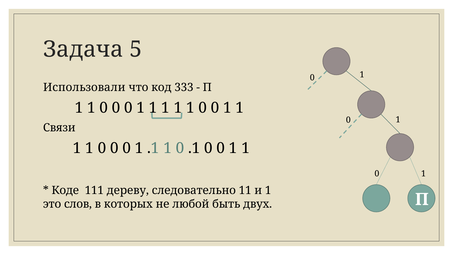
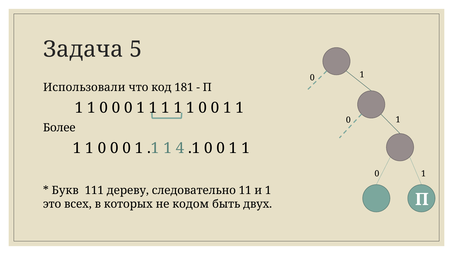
333: 333 -> 181 (184, 87)
Связи: Связи -> Более (59, 128)
.1 1 0: 0 -> 4 (180, 148)
Коде: Коде -> Букв (65, 190)
слов: слов -> всех (78, 204)
любой: любой -> кодом (191, 204)
